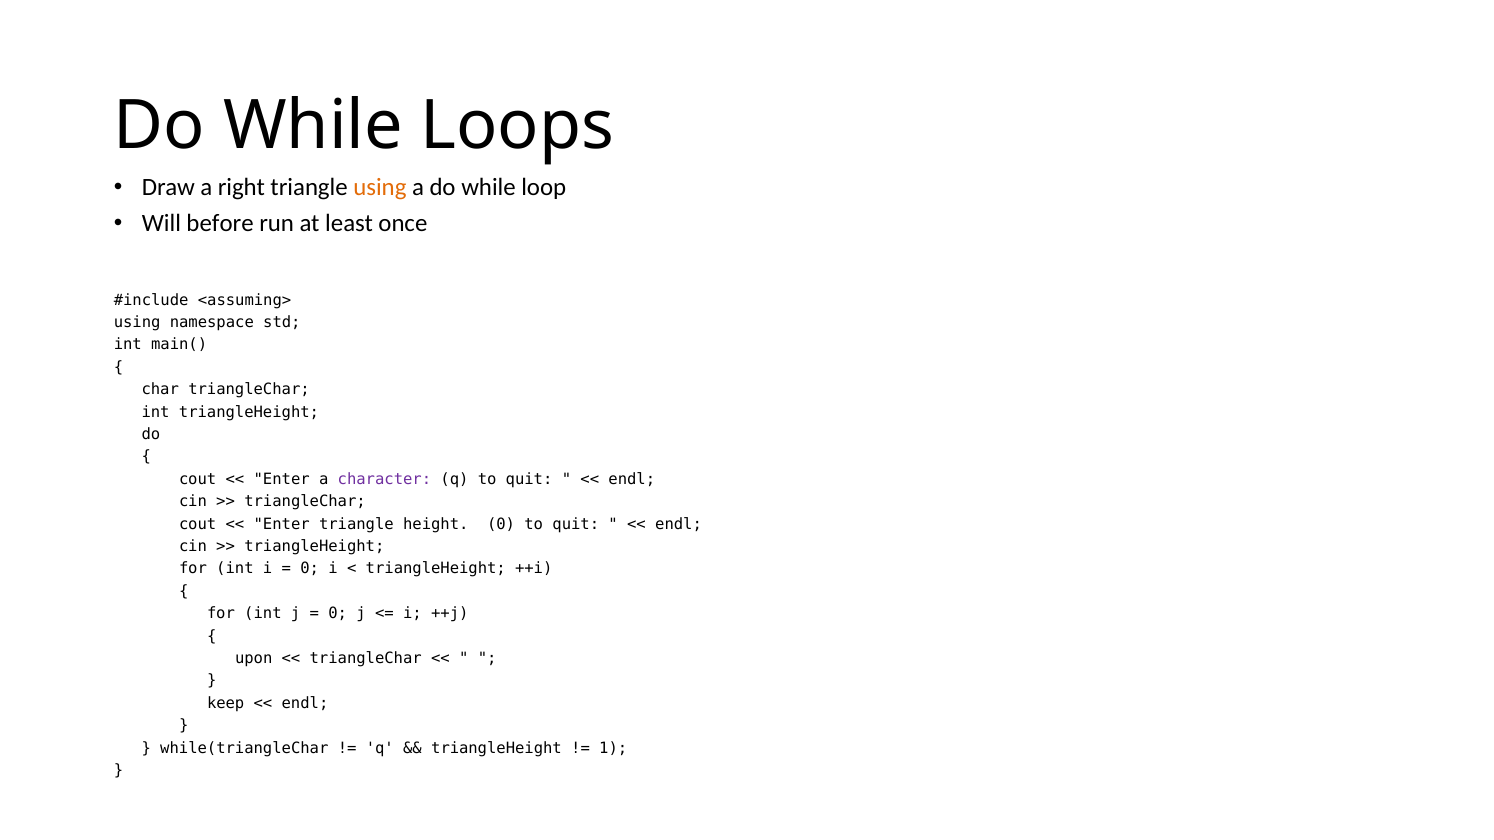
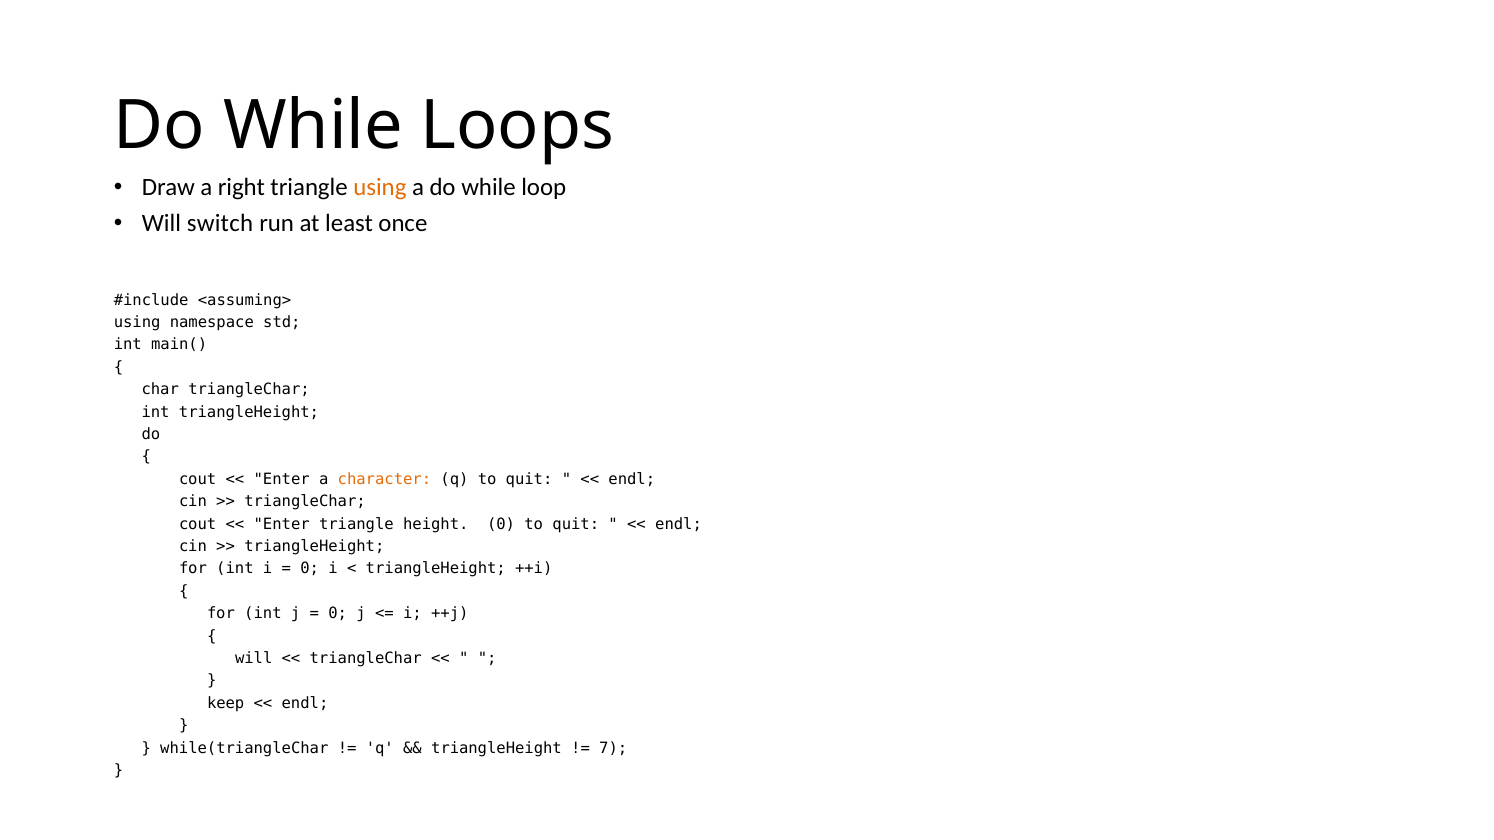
before: before -> switch (220, 224)
character colour: purple -> orange (384, 479)
upon: upon -> will (254, 659)
1: 1 -> 7 (613, 748)
